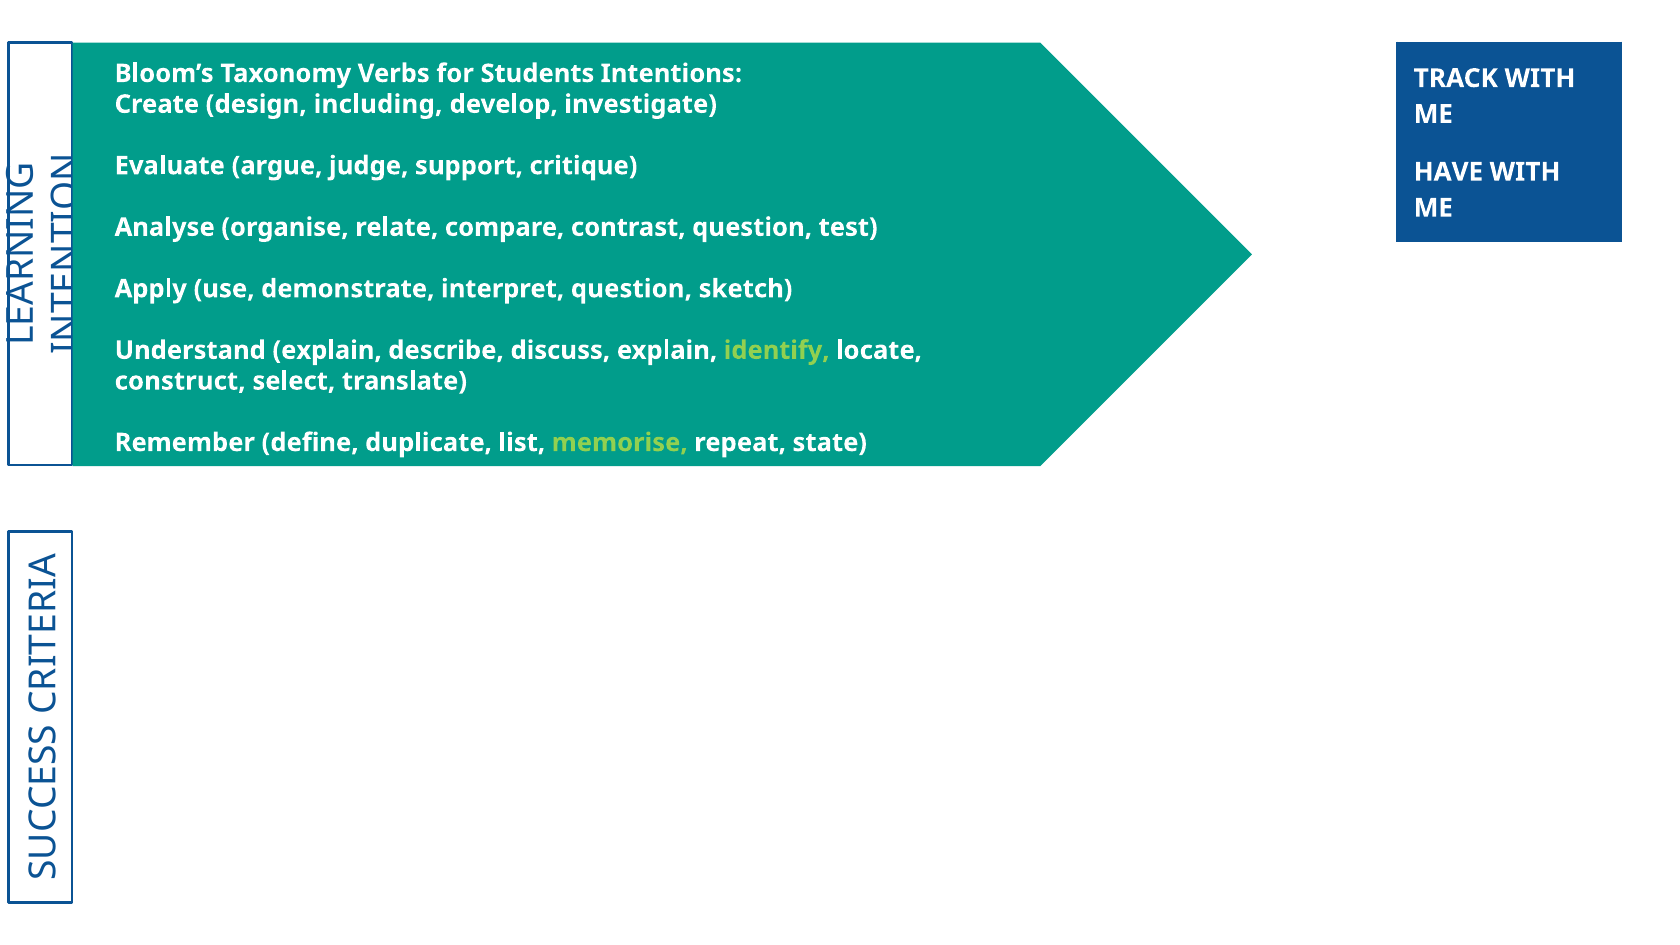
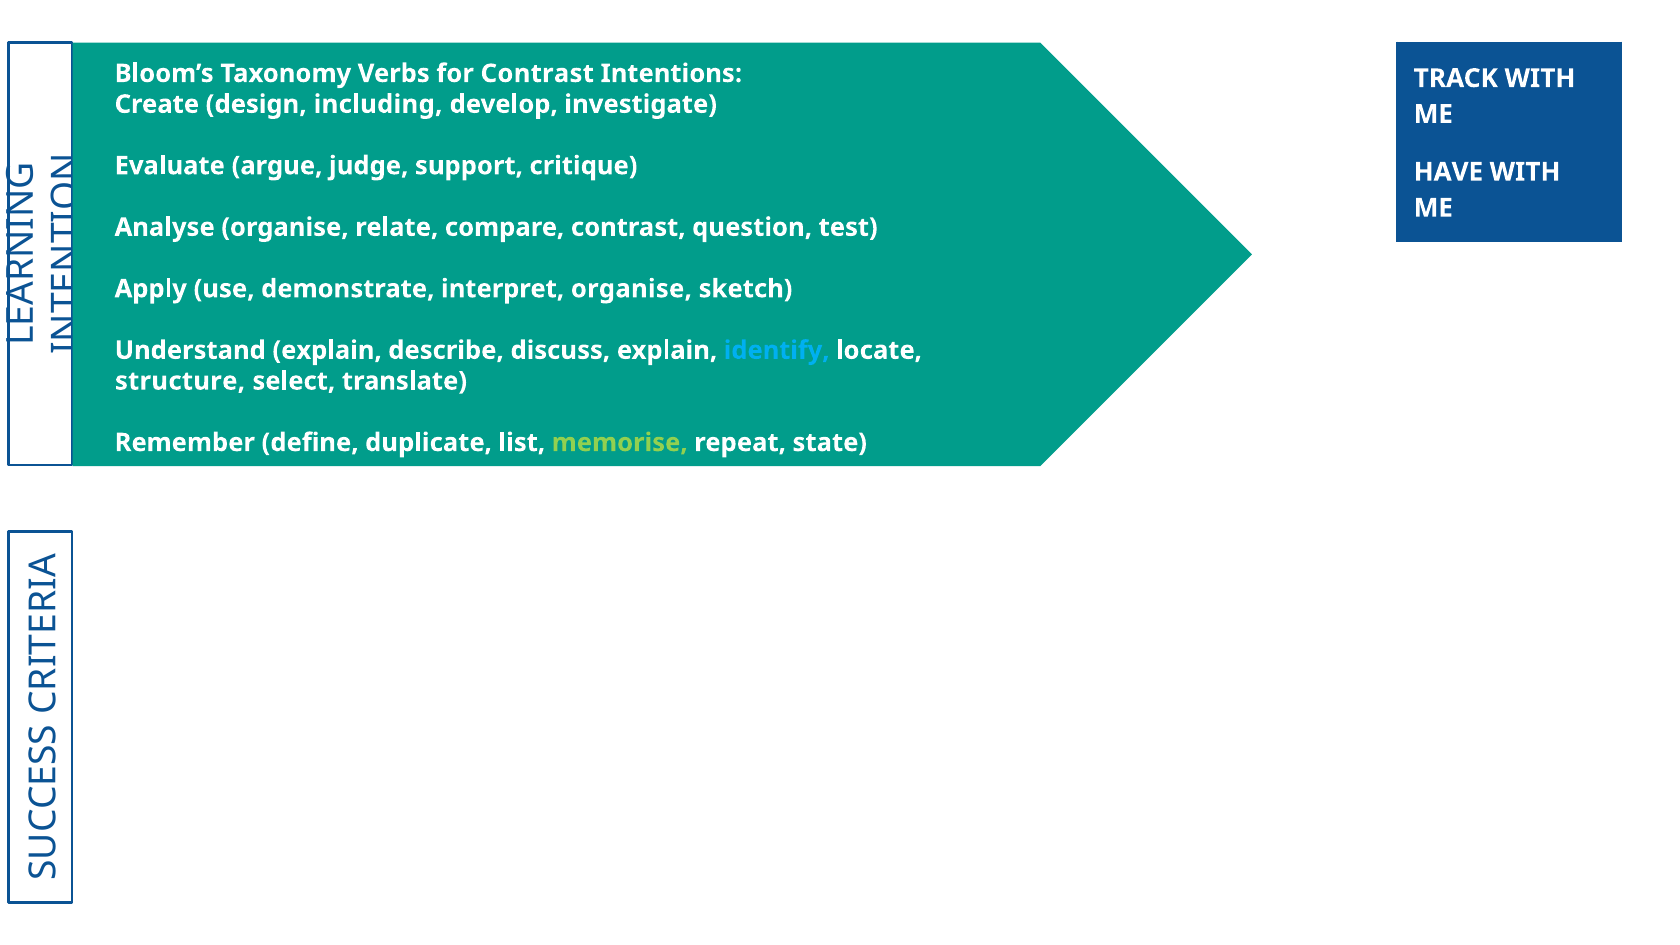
for Students: Students -> Contrast (537, 74)
interpret question: question -> organise (631, 289)
identify colour: light green -> light blue (777, 350)
construct: construct -> structure (180, 381)
